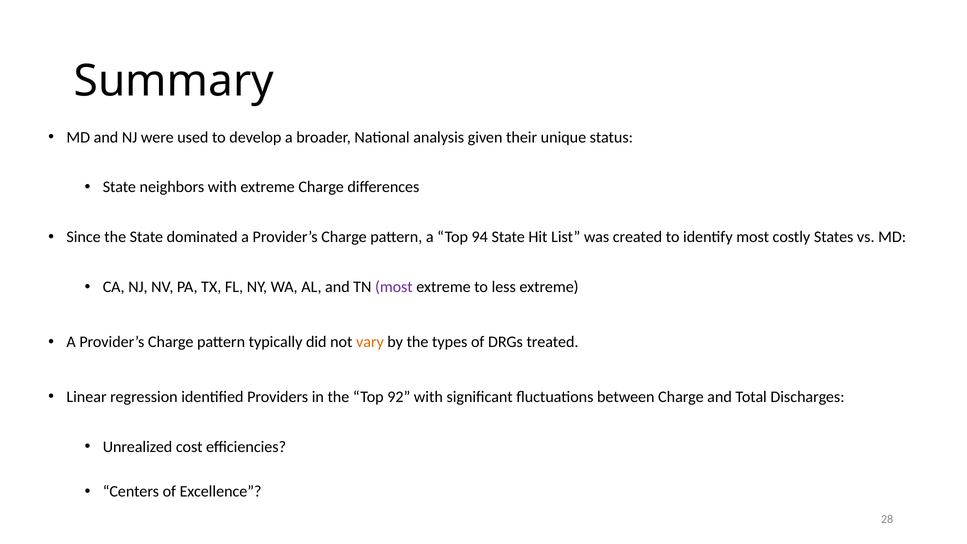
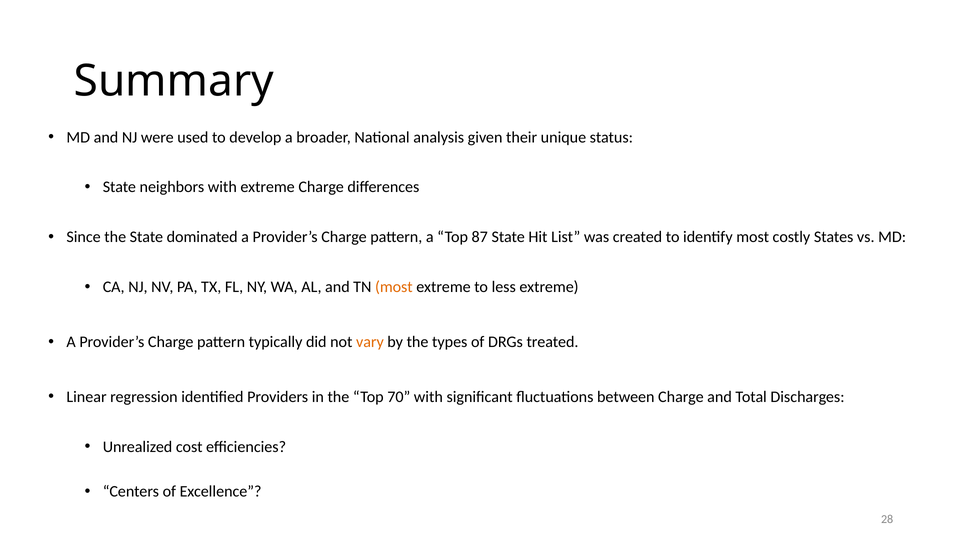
94: 94 -> 87 (480, 237)
most colour: purple -> orange (394, 287)
92: 92 -> 70 (399, 397)
